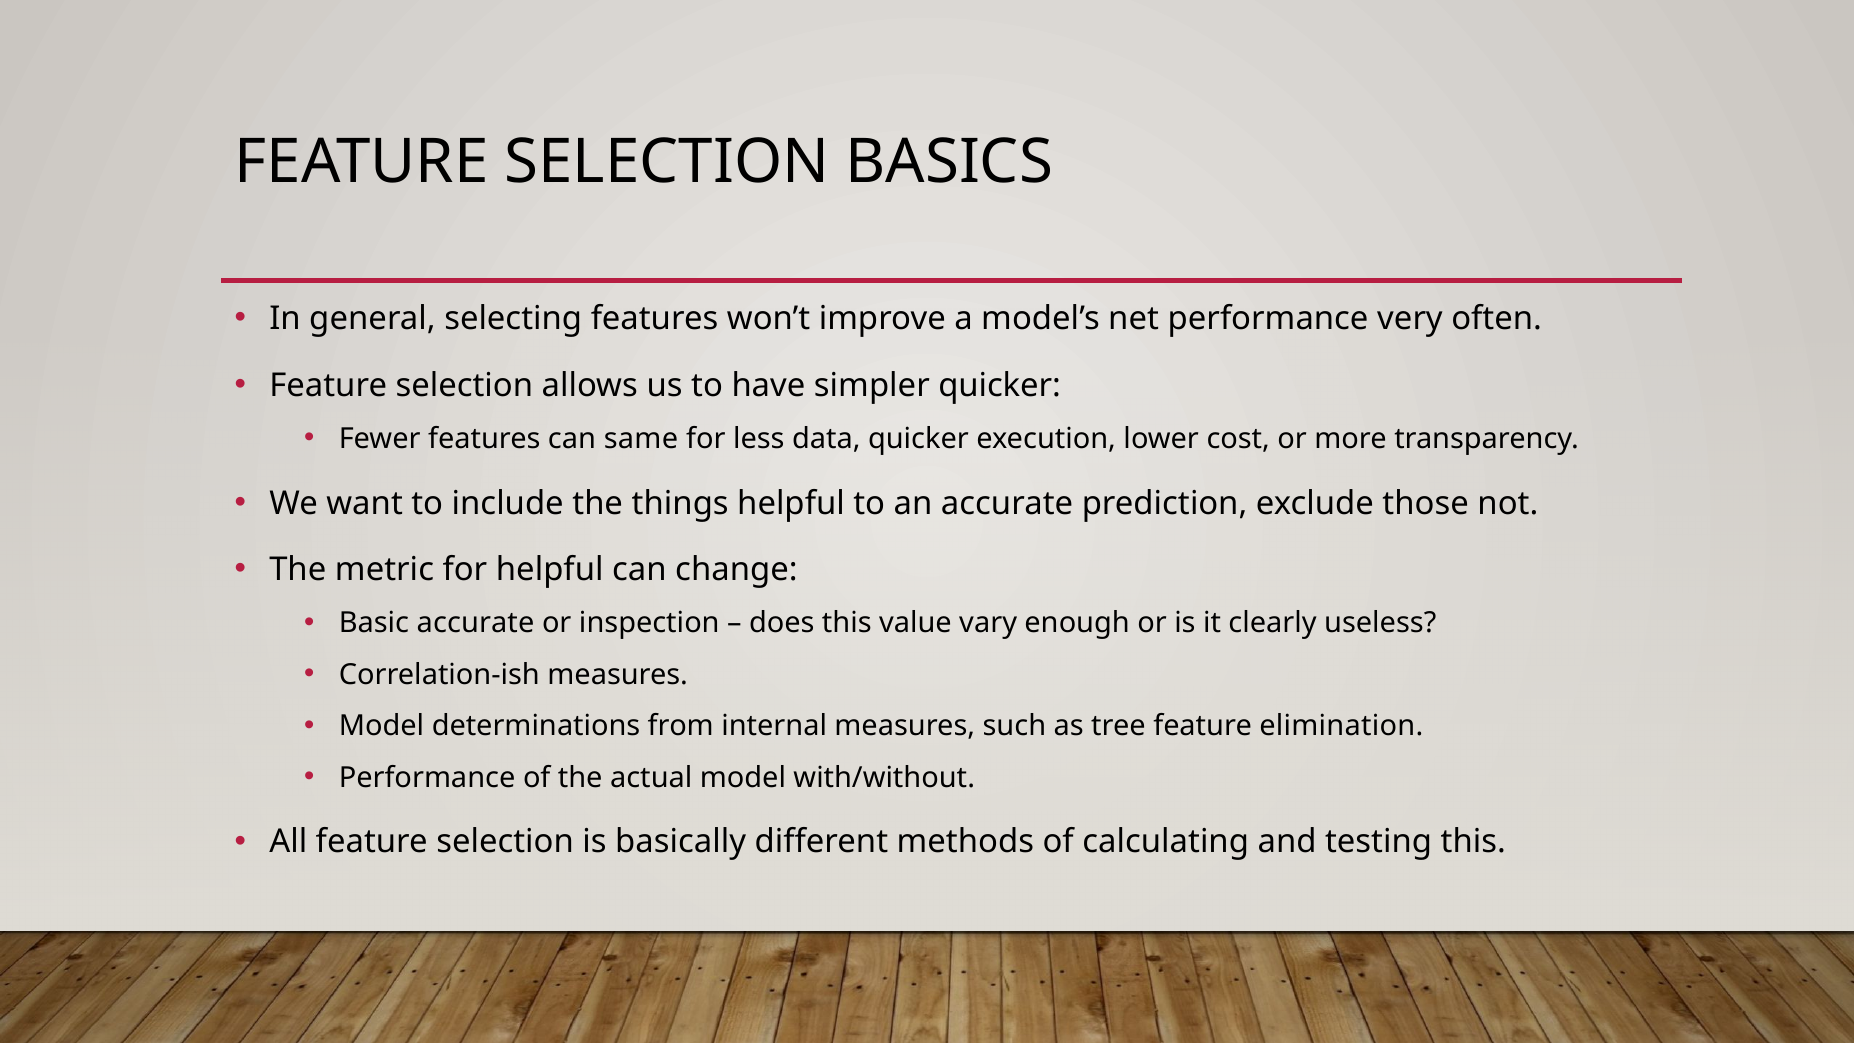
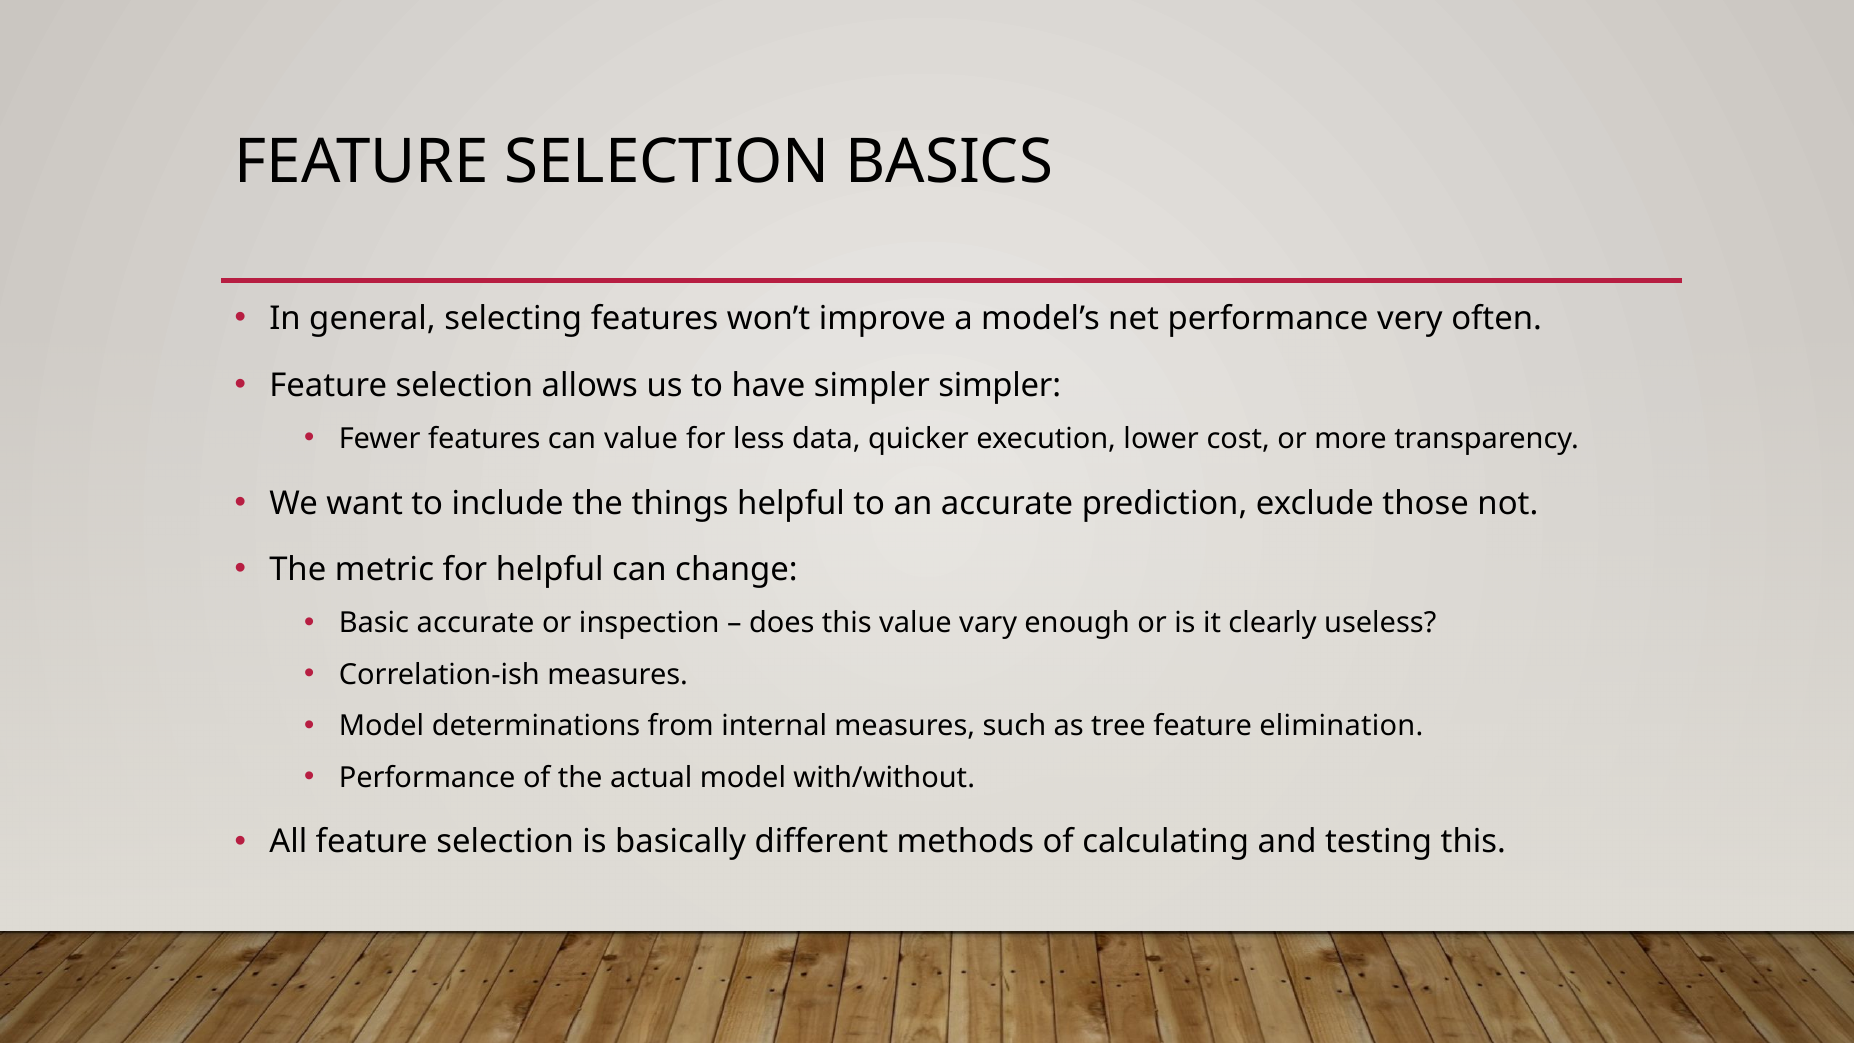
simpler quicker: quicker -> simpler (1000, 385)
can same: same -> value (641, 439)
